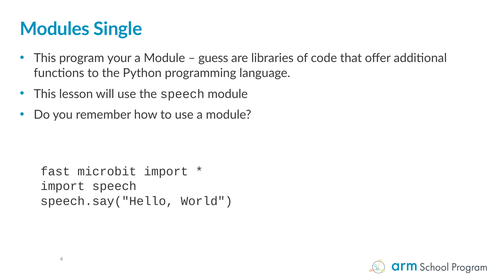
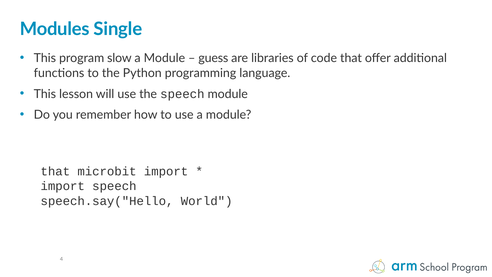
your: your -> slow (119, 58)
fast: fast -> that (55, 171)
